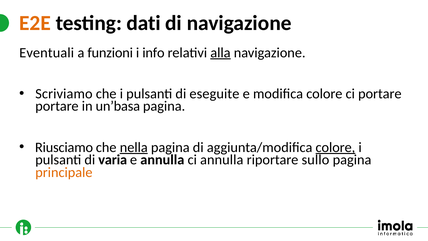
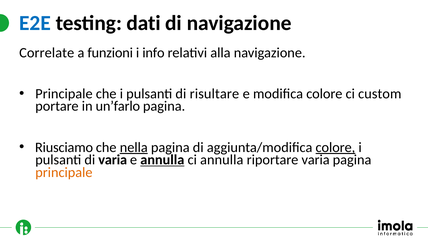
E2E colour: orange -> blue (35, 23)
Eventuali: Eventuali -> Correlate (47, 53)
alla underline: present -> none (220, 53)
Scriviamo: Scriviamo -> Principale (64, 94)
eseguite: eseguite -> risultare (214, 94)
ci portare: portare -> custom (380, 94)
un’basa: un’basa -> un’farlo (118, 106)
annulla underline: none -> present (162, 160)
riportare sullo: sullo -> varia (316, 160)
